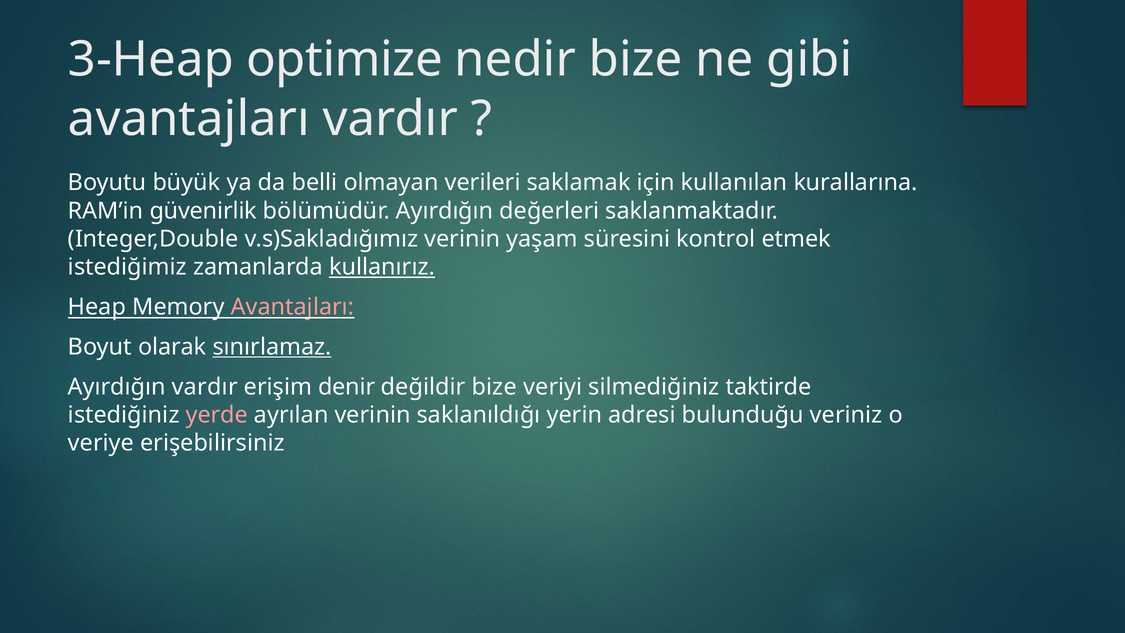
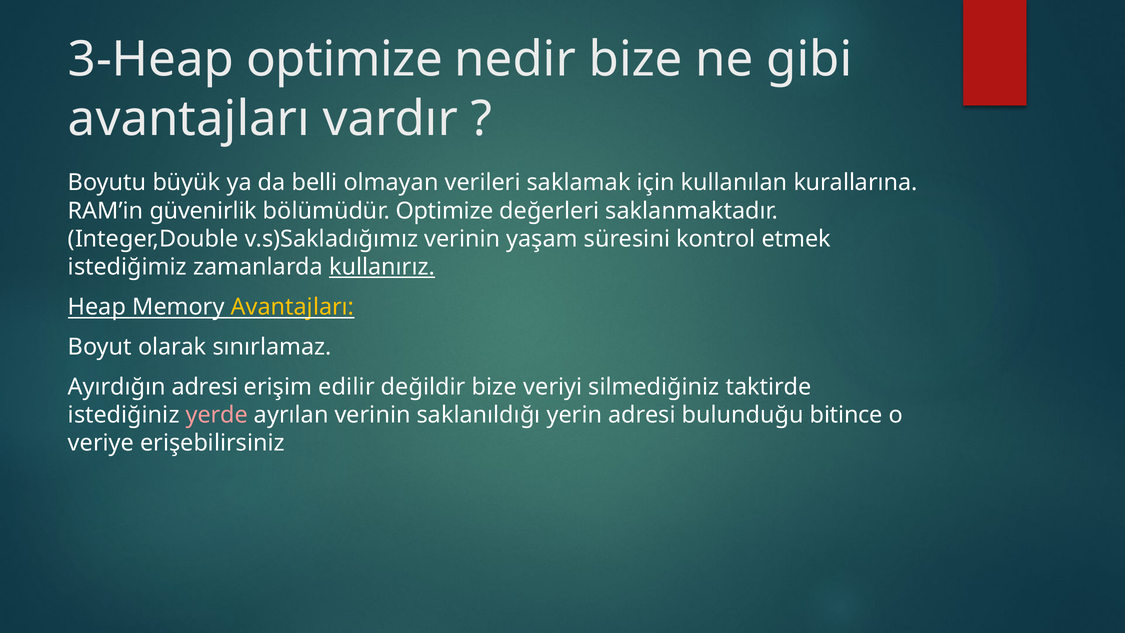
bölümüdür Ayırdığın: Ayırdığın -> Optimize (445, 211)
Avantajları colour: pink -> yellow (293, 307)
sınırlamaz underline: present -> none (272, 347)
Ayırdığın vardır: vardır -> adresi (205, 387)
denir: denir -> edilir (347, 387)
veriniz: veriniz -> bitince (846, 415)
